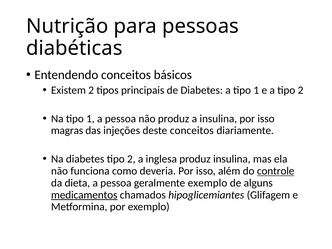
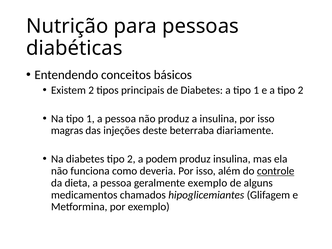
deste conceitos: conceitos -> beterraba (192, 131)
inglesa: inglesa -> podem (161, 159)
medicamentos underline: present -> none (84, 195)
